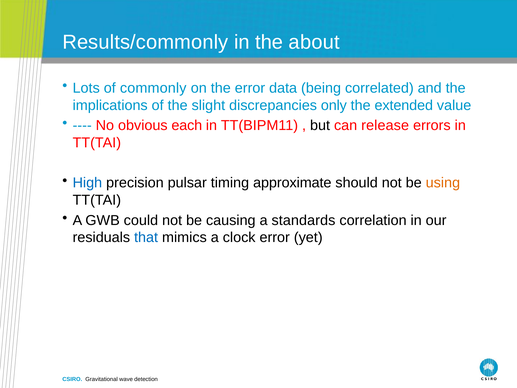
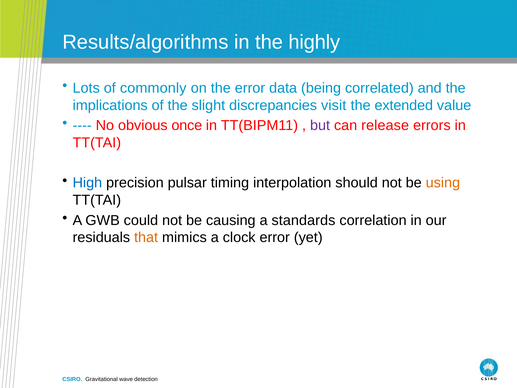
Results/commonly: Results/commonly -> Results/algorithms (145, 42)
about: about -> highly (314, 42)
only: only -> visit (334, 105)
each: each -> once (187, 125)
but colour: black -> purple (320, 125)
approximate: approximate -> interpolation (292, 183)
that colour: blue -> orange (146, 237)
